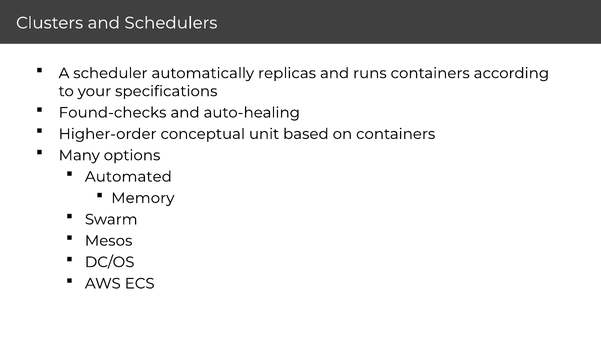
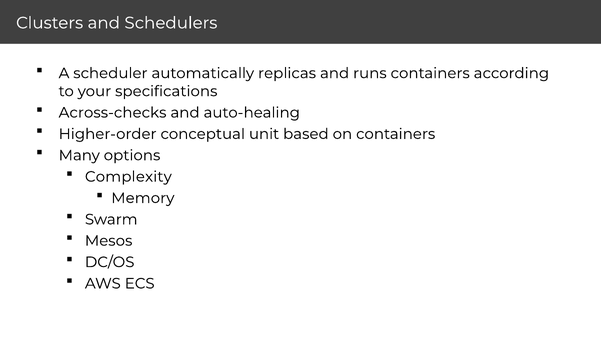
Found-checks: Found-checks -> Across-checks (113, 113)
Automated: Automated -> Complexity (128, 177)
